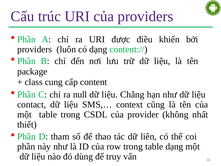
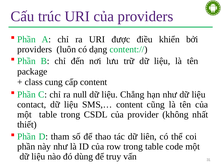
SMS,… context: context -> content (130, 104)
table dạng: dạng -> code (174, 146)
